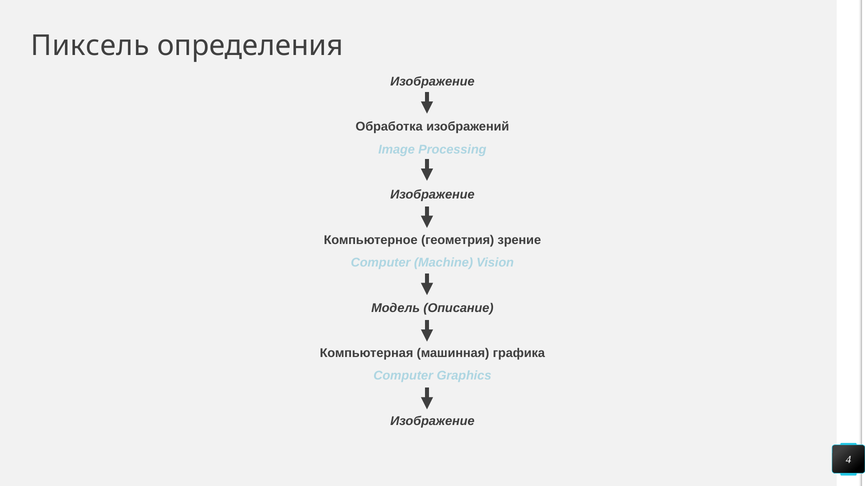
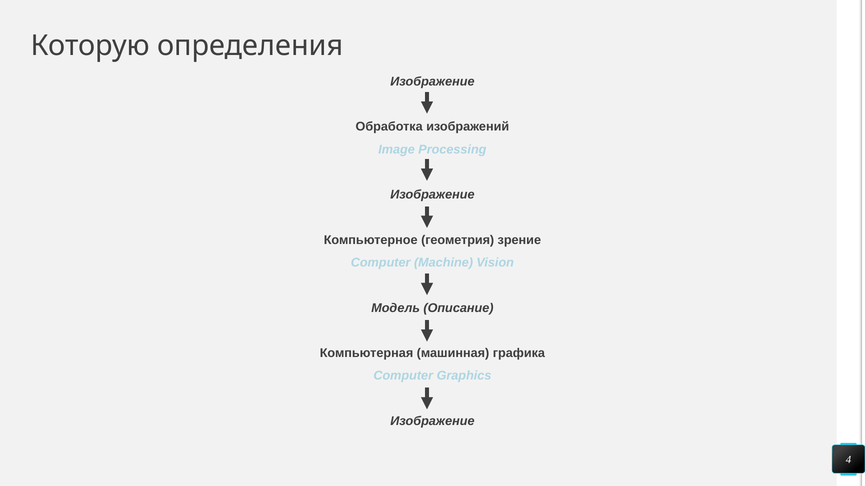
Пиксель: Пиксель -> Которую (90, 46)
